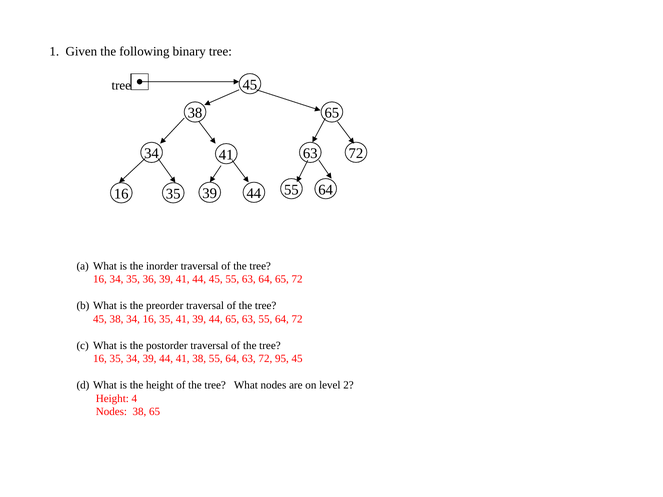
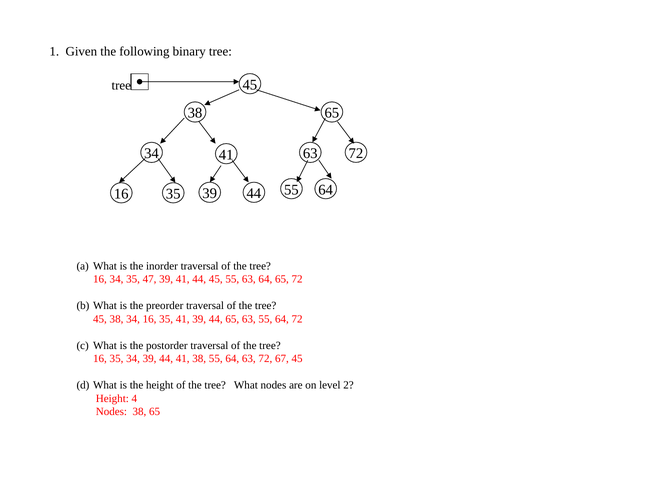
36: 36 -> 47 (150, 279)
95: 95 -> 67 (282, 359)
